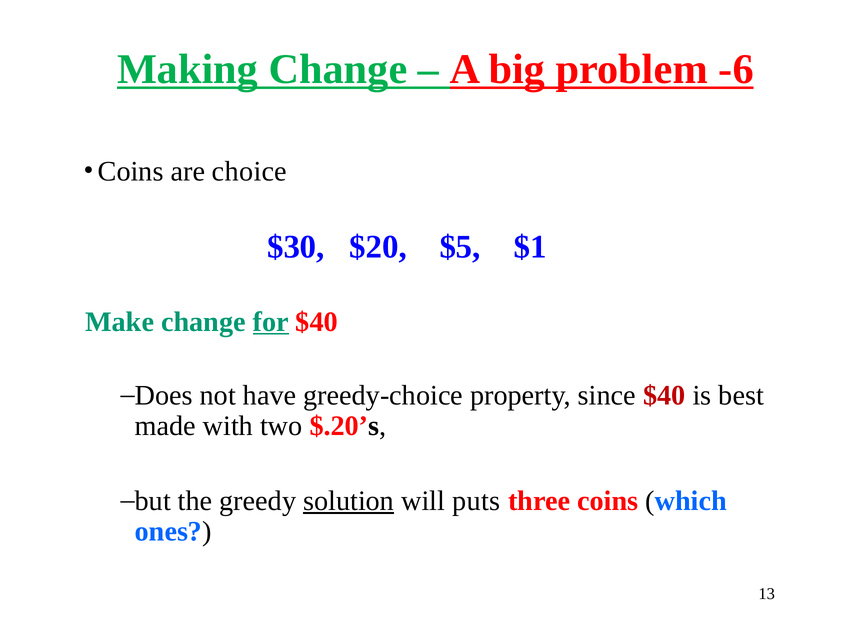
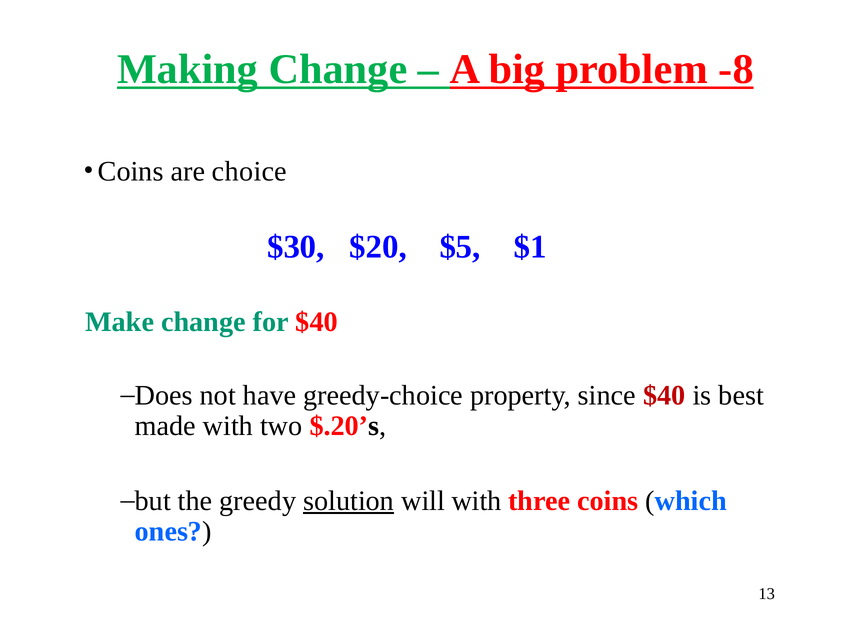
-6: -6 -> -8 (736, 69)
for underline: present -> none (271, 322)
will puts: puts -> with (477, 501)
